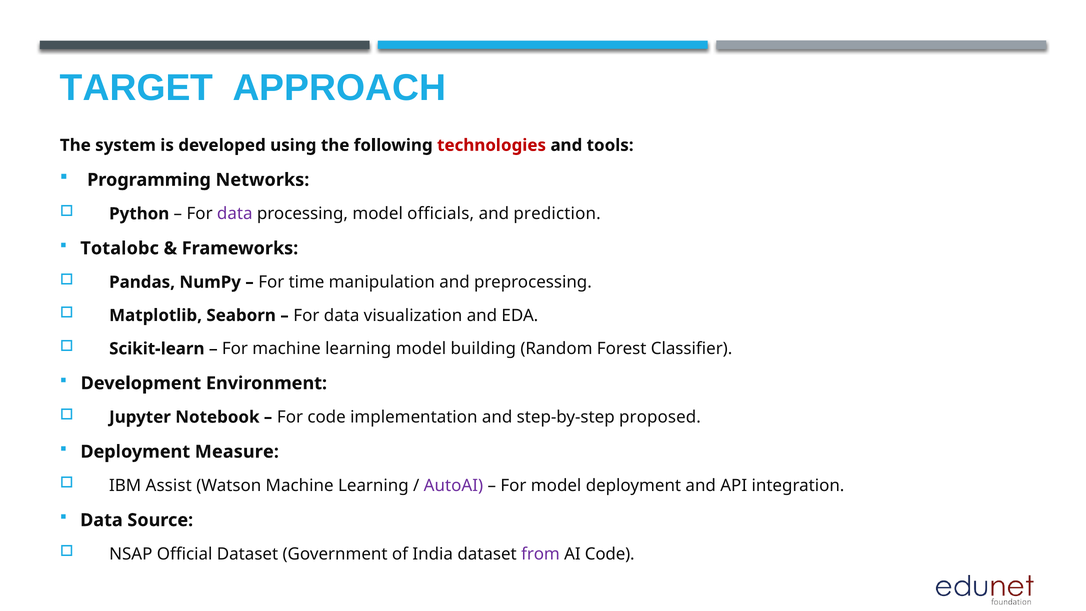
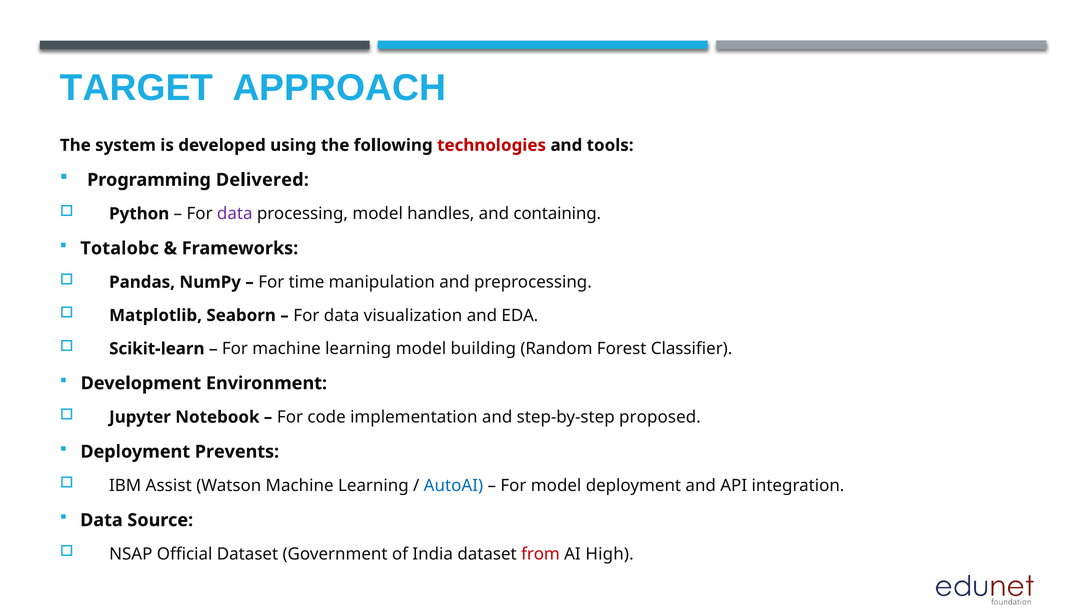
Networks: Networks -> Delivered (262, 180)
officials: officials -> handles (441, 214)
prediction: prediction -> containing (557, 214)
Measure: Measure -> Prevents (237, 452)
AutoAI colour: purple -> blue (453, 485)
from colour: purple -> red (540, 554)
AI Code: Code -> High (610, 554)
